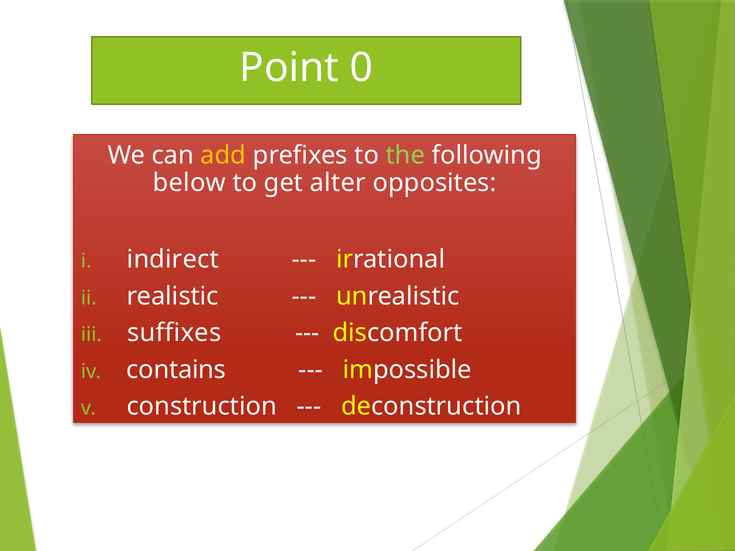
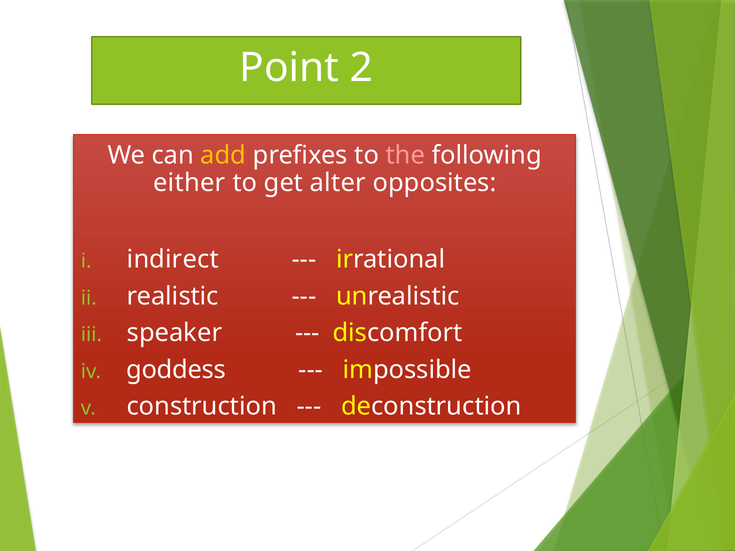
0: 0 -> 2 (361, 68)
the colour: light green -> pink (405, 156)
below: below -> either (189, 183)
suffixes: suffixes -> speaker (174, 333)
contains: contains -> goddess (176, 370)
